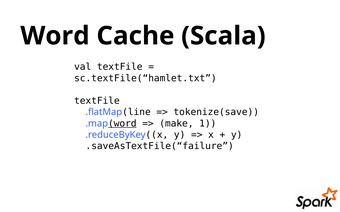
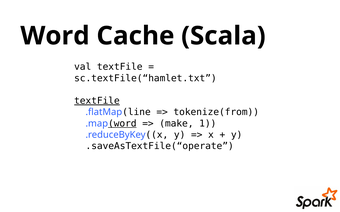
textFile underline: none -> present (97, 101)
tokenize(save: tokenize(save -> tokenize(from (216, 112)
.saveAsTextFile(“failure: .saveAsTextFile(“failure -> .saveAsTextFile(“operate (160, 146)
